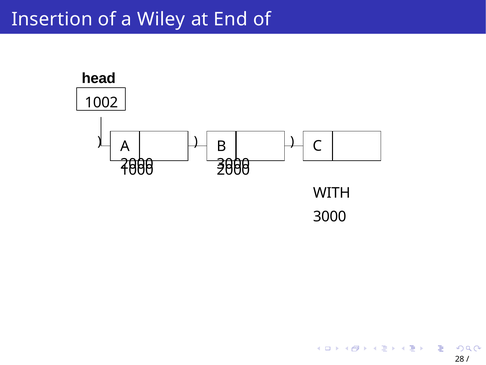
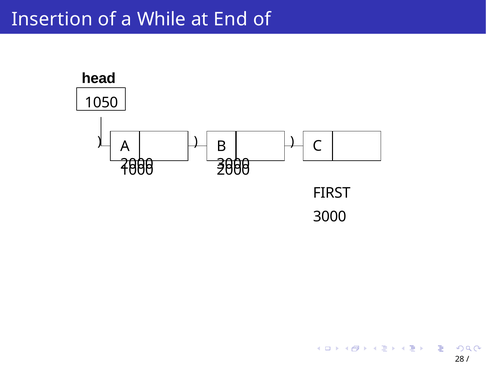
Wiley: Wiley -> While (161, 19)
1002: 1002 -> 1050 (101, 103)
WITH: WITH -> FIRST (332, 193)
